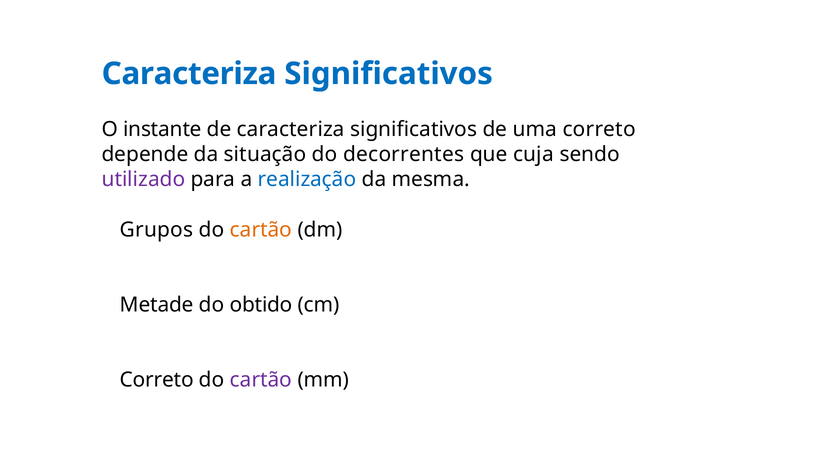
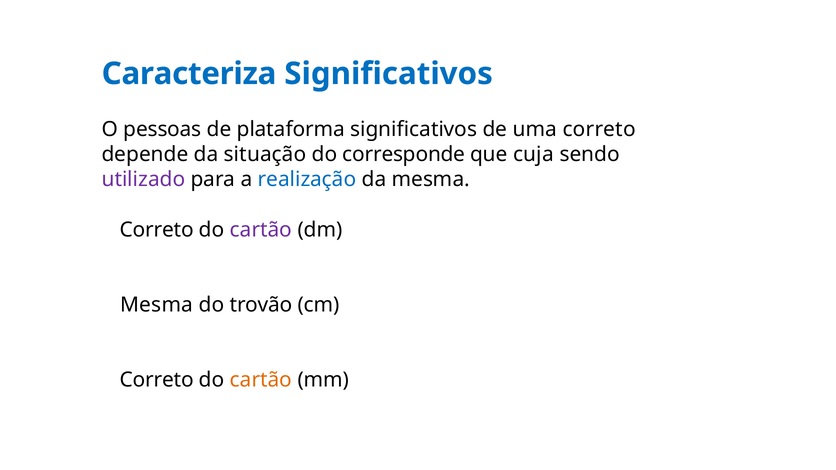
instante: instante -> pessoas (162, 129)
de caracteriza: caracteriza -> plataforma (291, 129)
decorrentes: decorrentes -> corresponde (404, 155)
Grupos: Grupos -> Correto (157, 230)
cartão colour: orange -> purple (261, 230)
Metade: Metade -> Mesma (157, 305)
obtido: obtido -> trovão (261, 305)
cartão colour: purple -> orange (261, 380)
